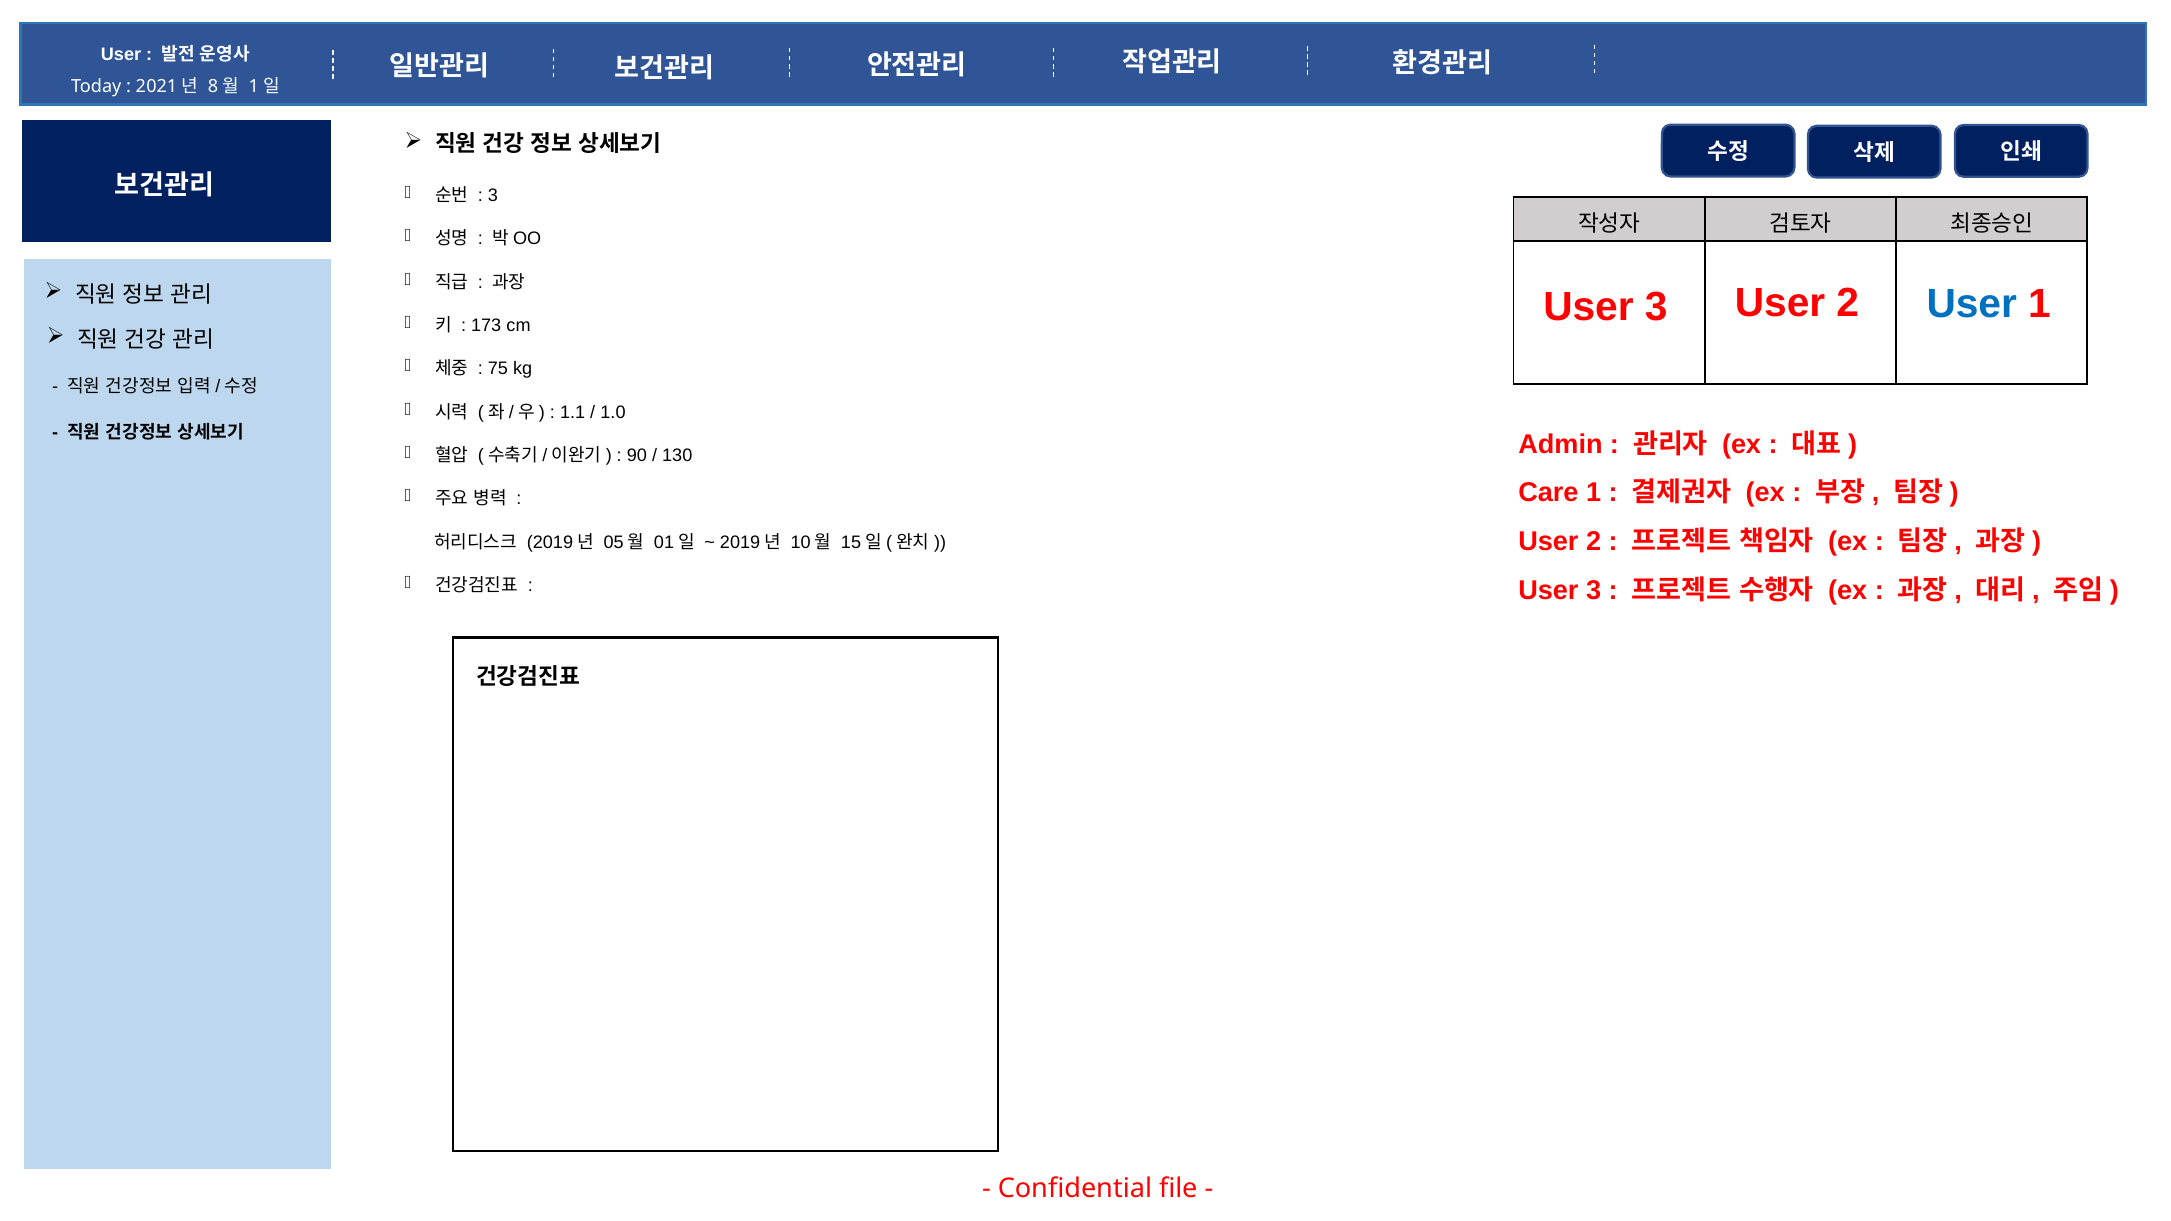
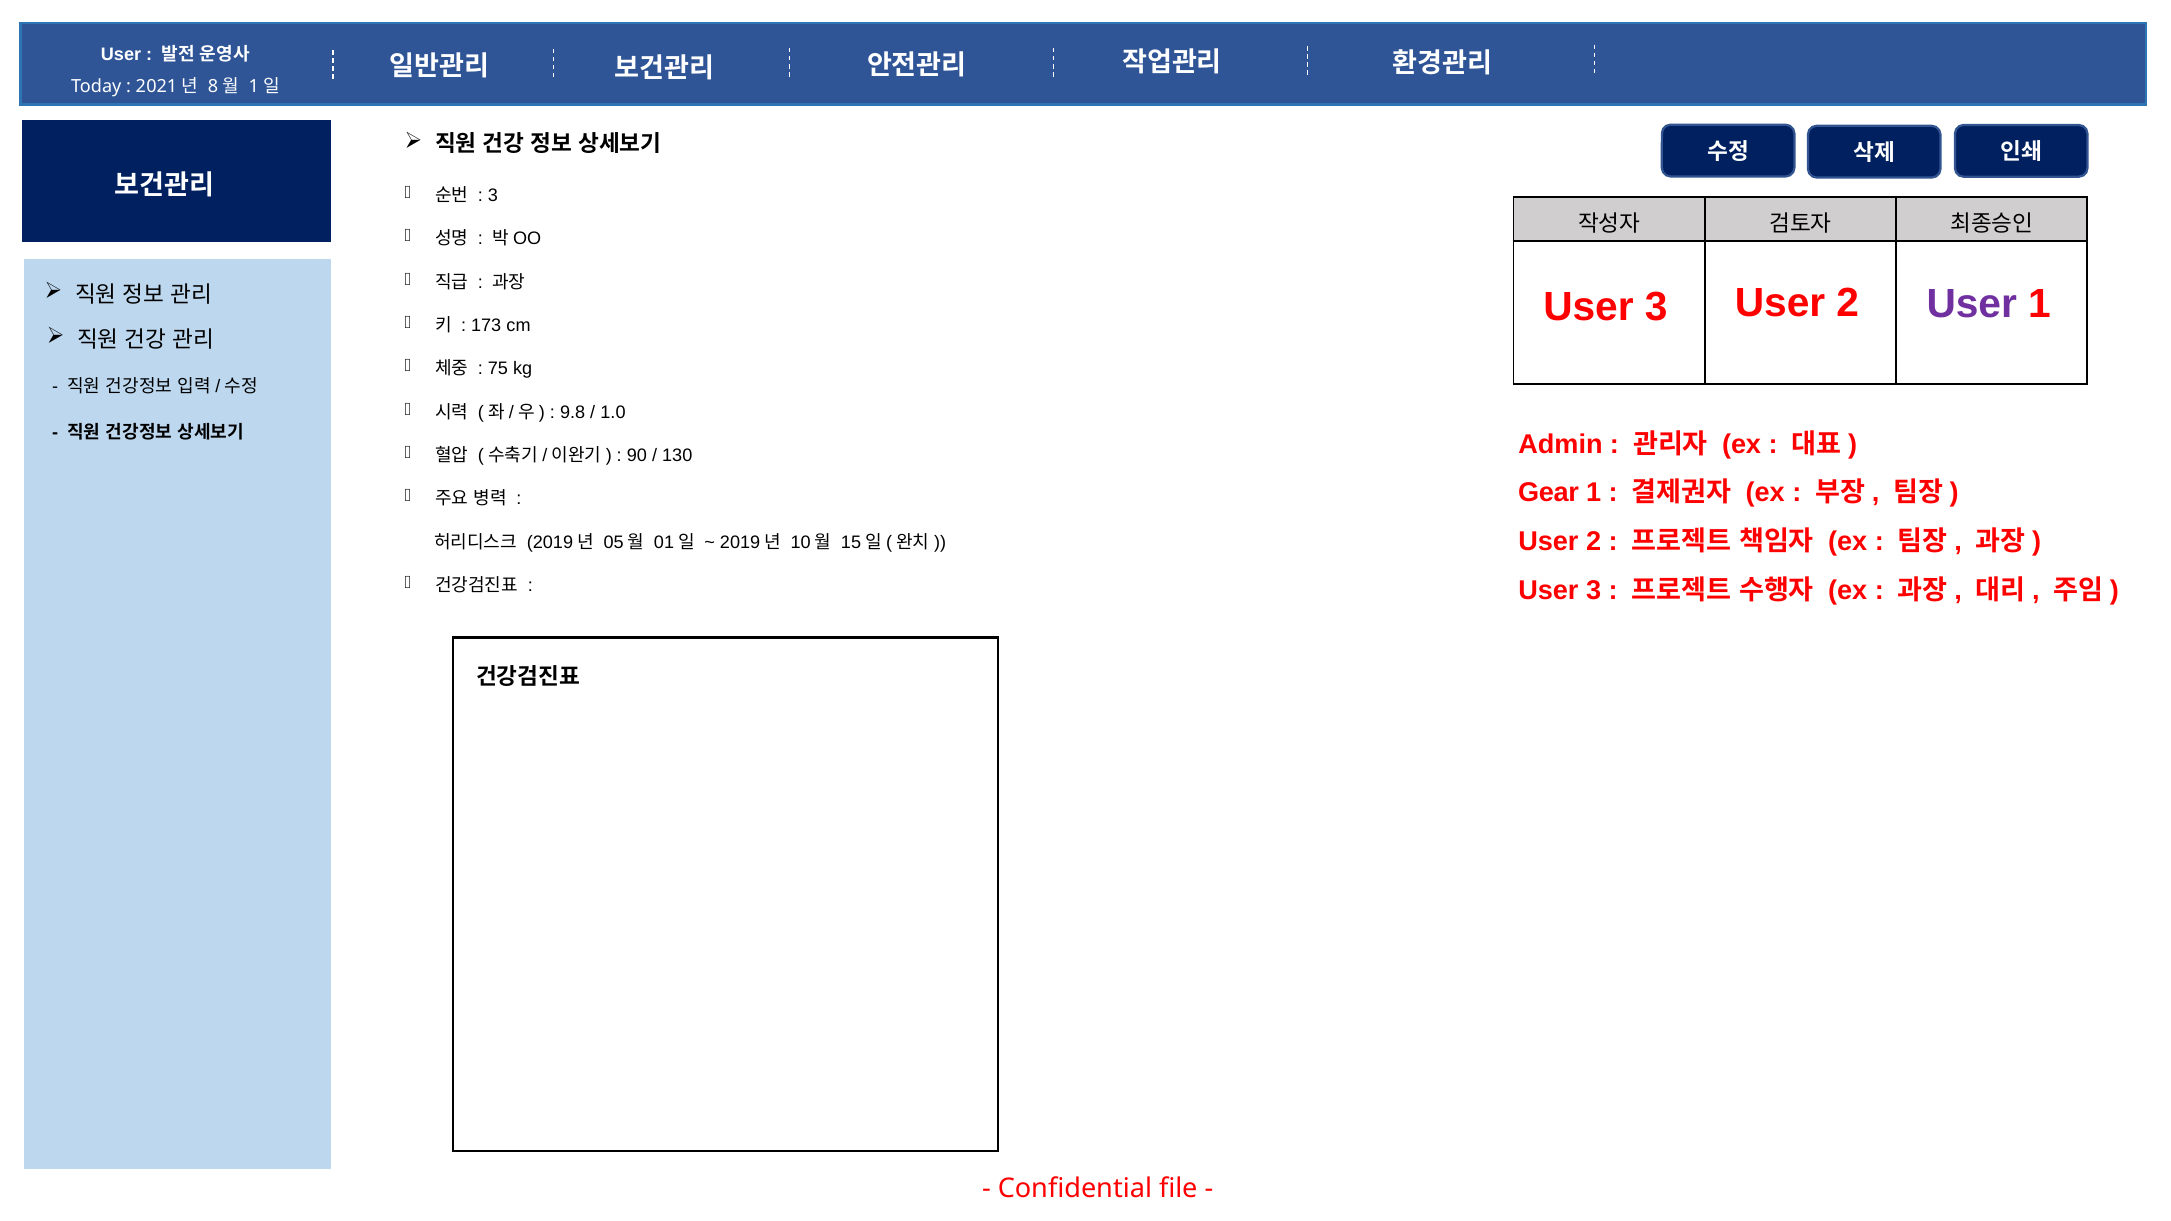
User colour: blue -> purple (1972, 305)
1.1: 1.1 -> 9.8 (573, 412)
Care: Care -> Gear (1549, 493)
